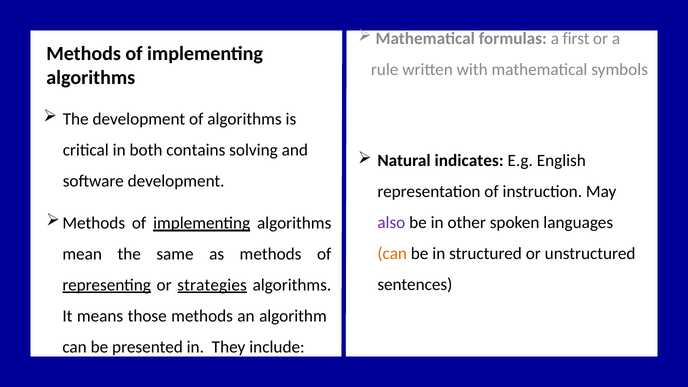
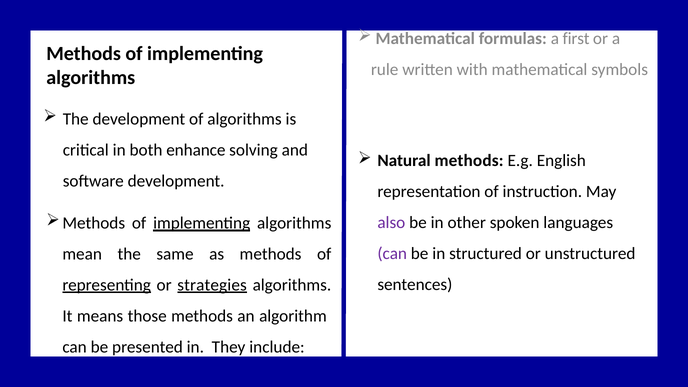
contains: contains -> enhance (196, 150)
Natural indicates: indicates -> methods (469, 161)
can colour: orange -> purple (392, 254)
